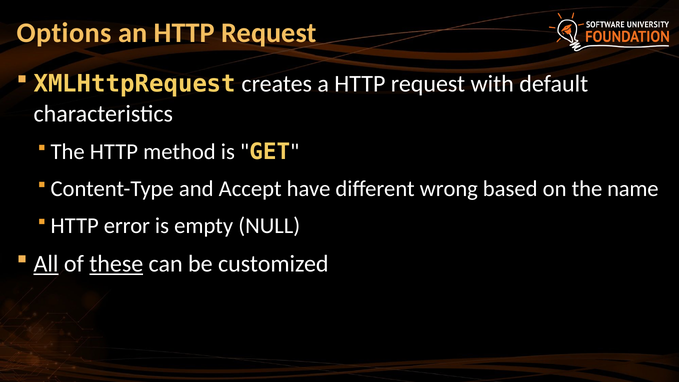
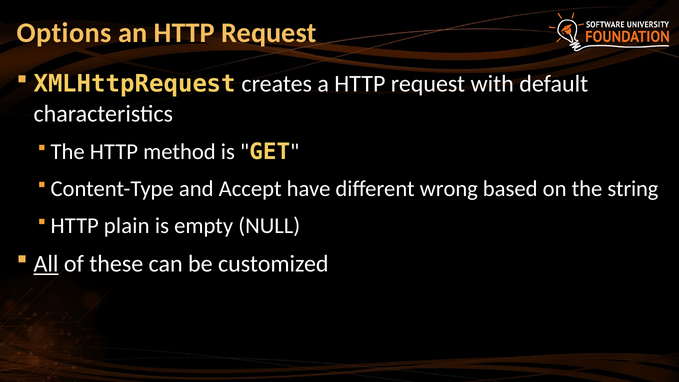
name: name -> string (633, 189)
error: error -> plain (127, 226)
these underline: present -> none (116, 264)
